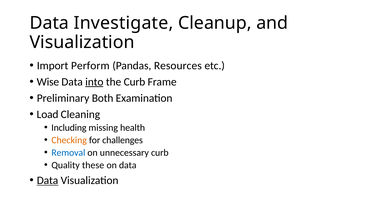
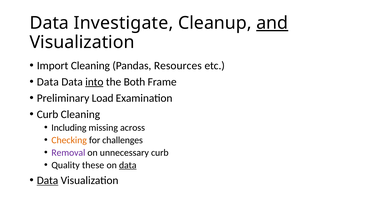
and underline: none -> present (272, 23)
Import Perform: Perform -> Cleaning (90, 66)
Wise: Wise -> Data (48, 82)
the Curb: Curb -> Both (134, 82)
Both: Both -> Load (103, 98)
Load: Load -> Curb (48, 114)
health: health -> across (133, 128)
Removal colour: blue -> purple (68, 153)
data underline: none -> present (128, 165)
